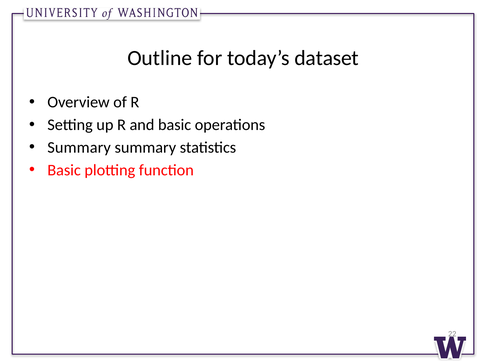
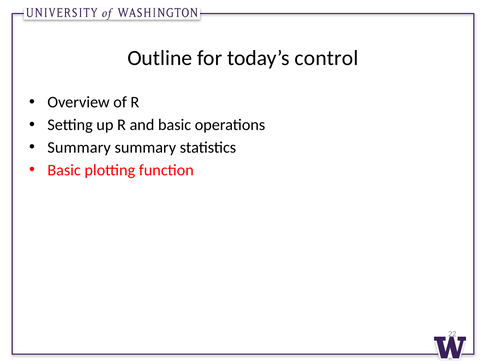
dataset: dataset -> control (326, 58)
